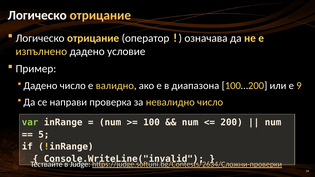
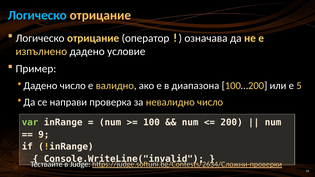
Логическо colour: white -> light blue (37, 15)
9: 9 -> 5 (299, 86)
5: 5 -> 9 (44, 135)
